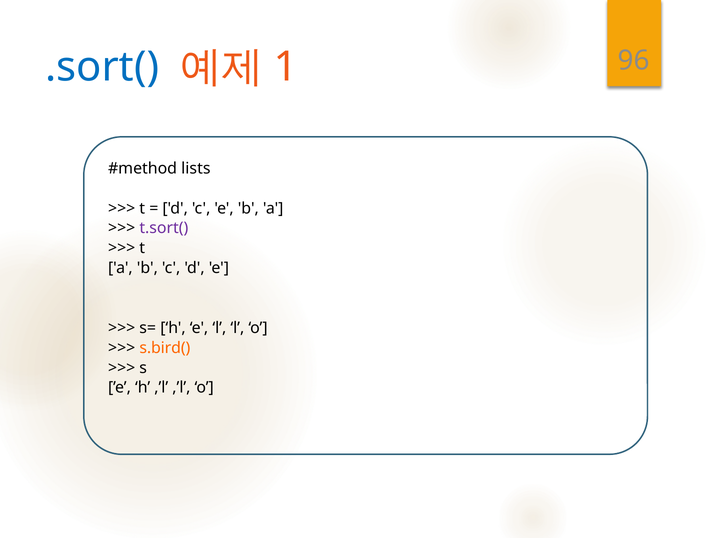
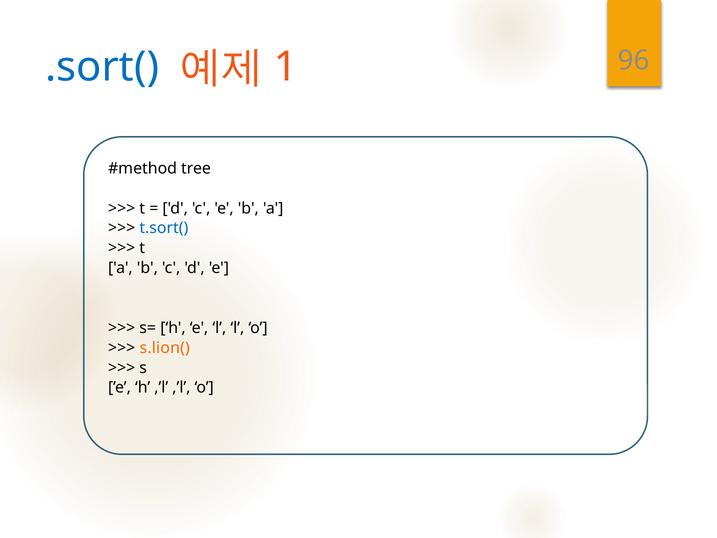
lists: lists -> tree (196, 168)
t.sort( colour: purple -> blue (164, 228)
s.bird(: s.bird( -> s.lion( (165, 348)
